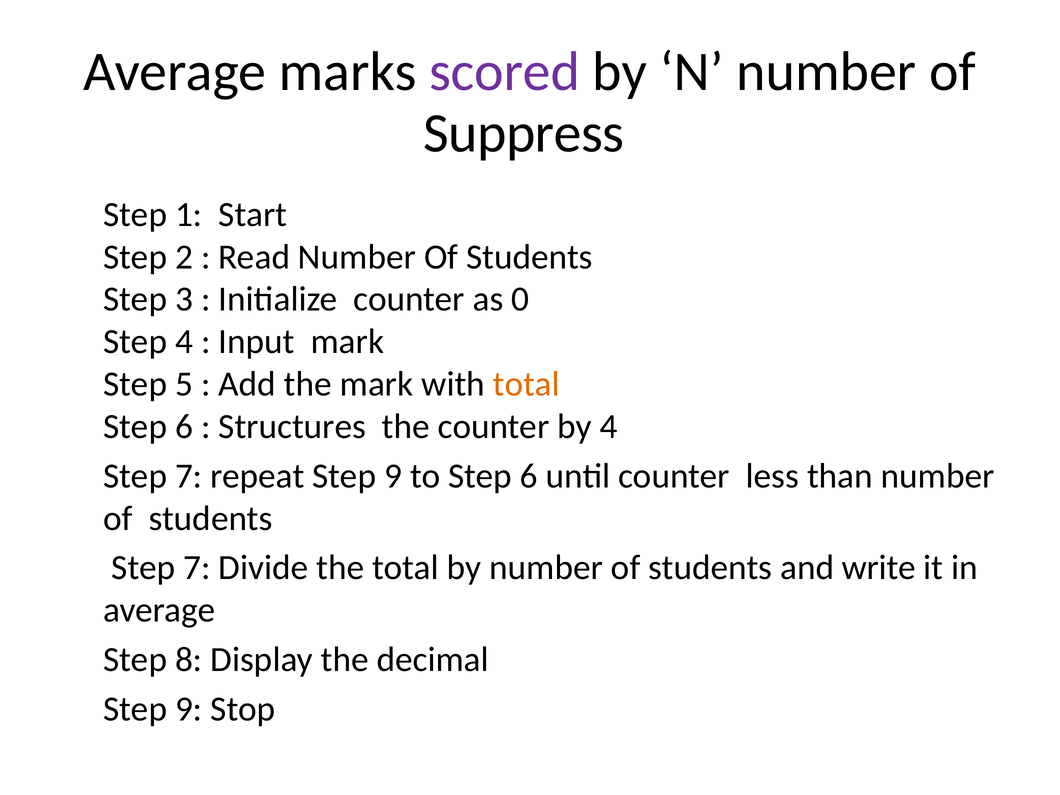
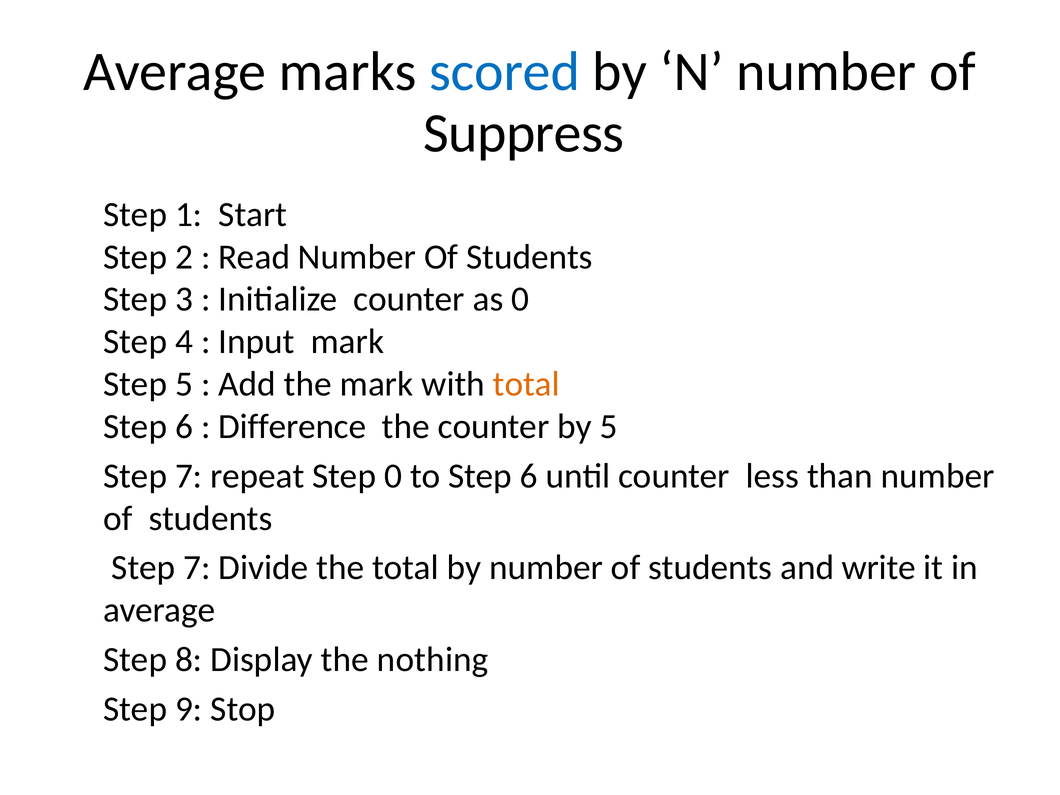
scored colour: purple -> blue (505, 72)
Structures: Structures -> Difference (292, 426)
by 4: 4 -> 5 (609, 426)
repeat Step 9: 9 -> 0 (393, 476)
decimal: decimal -> nothing (433, 660)
